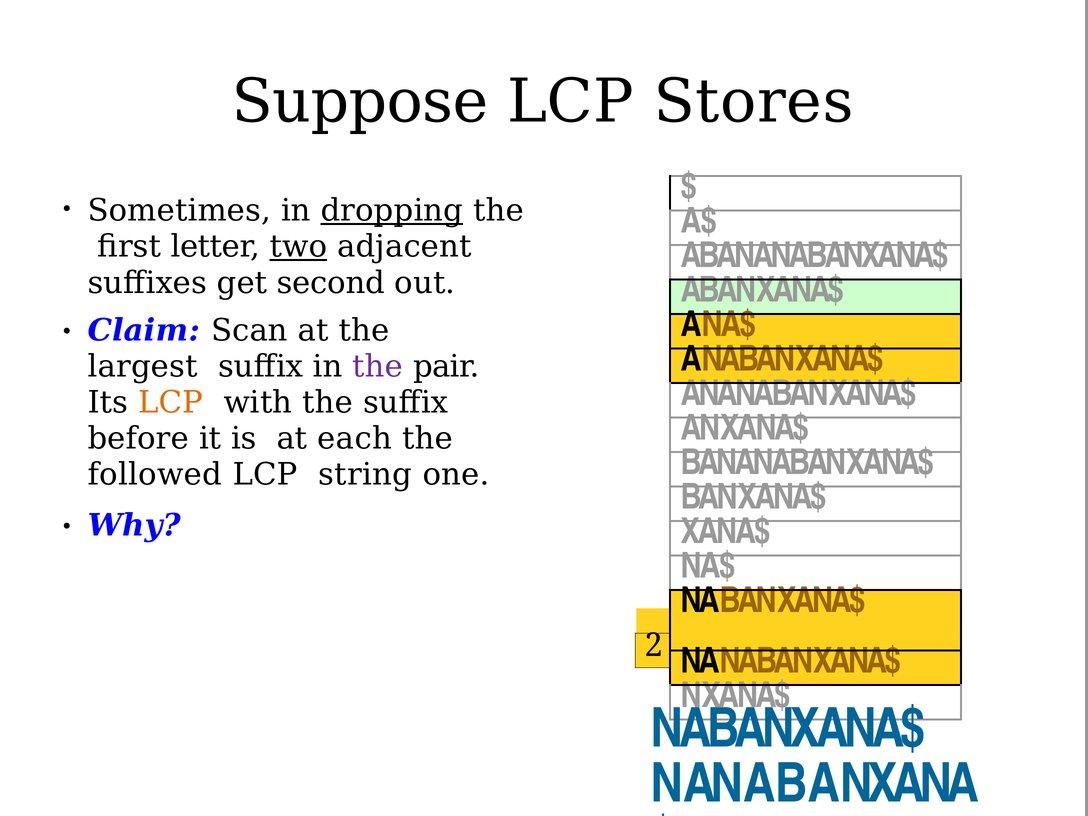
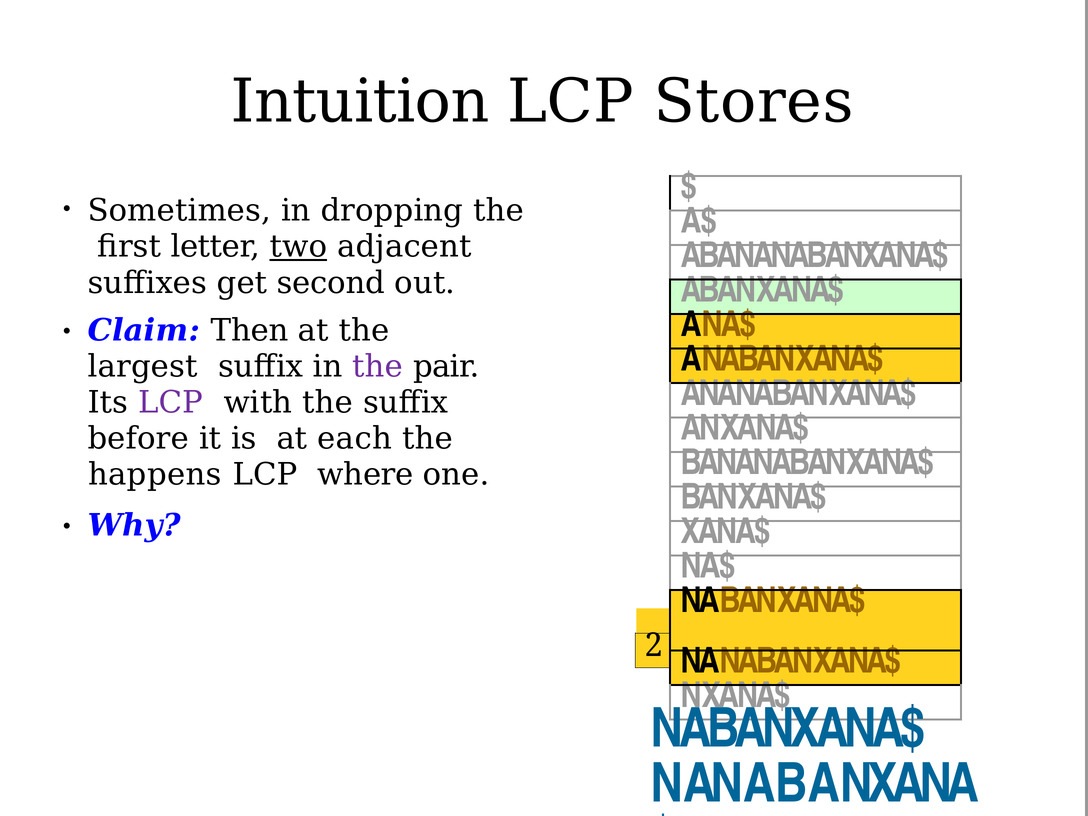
Suppose: Suppose -> Intuition (360, 102)
dropping underline: present -> none (392, 211)
Scan: Scan -> Then (250, 331)
LCP colour: orange -> purple (171, 403)
followed: followed -> happens (155, 474)
string: string -> where (366, 474)
